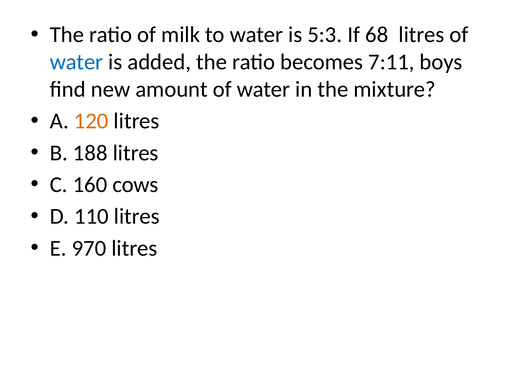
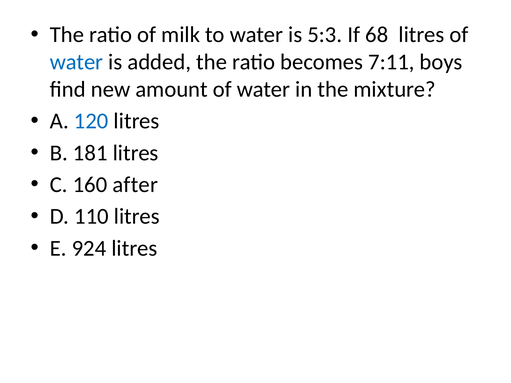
120 colour: orange -> blue (91, 121)
188: 188 -> 181 (90, 153)
cows: cows -> after (135, 185)
970: 970 -> 924 (89, 248)
